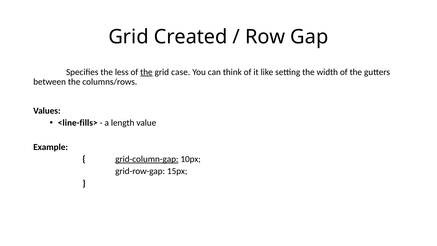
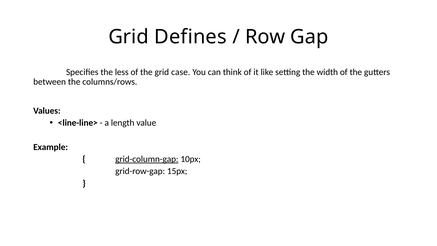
Created: Created -> Defines (190, 37)
the underline: present -> none (146, 72)
<line-fills>: <line-fills> -> <line-line> (78, 123)
